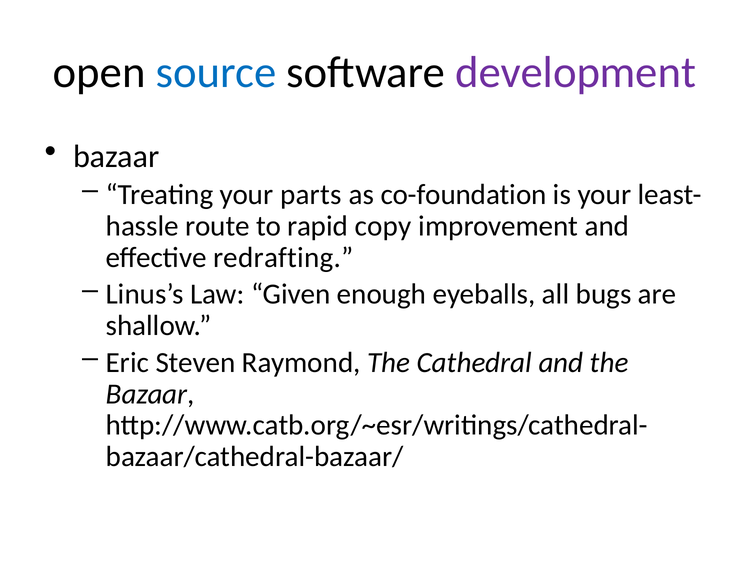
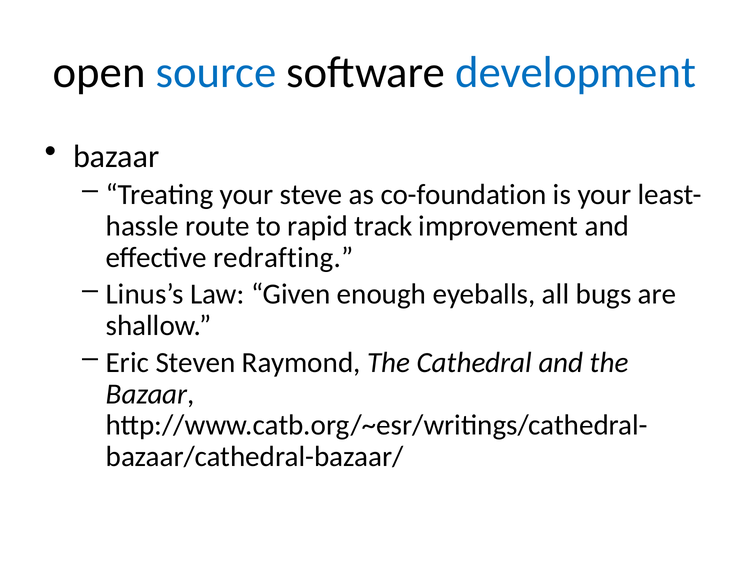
development colour: purple -> blue (576, 72)
parts: parts -> steve (311, 194)
copy: copy -> track (383, 226)
